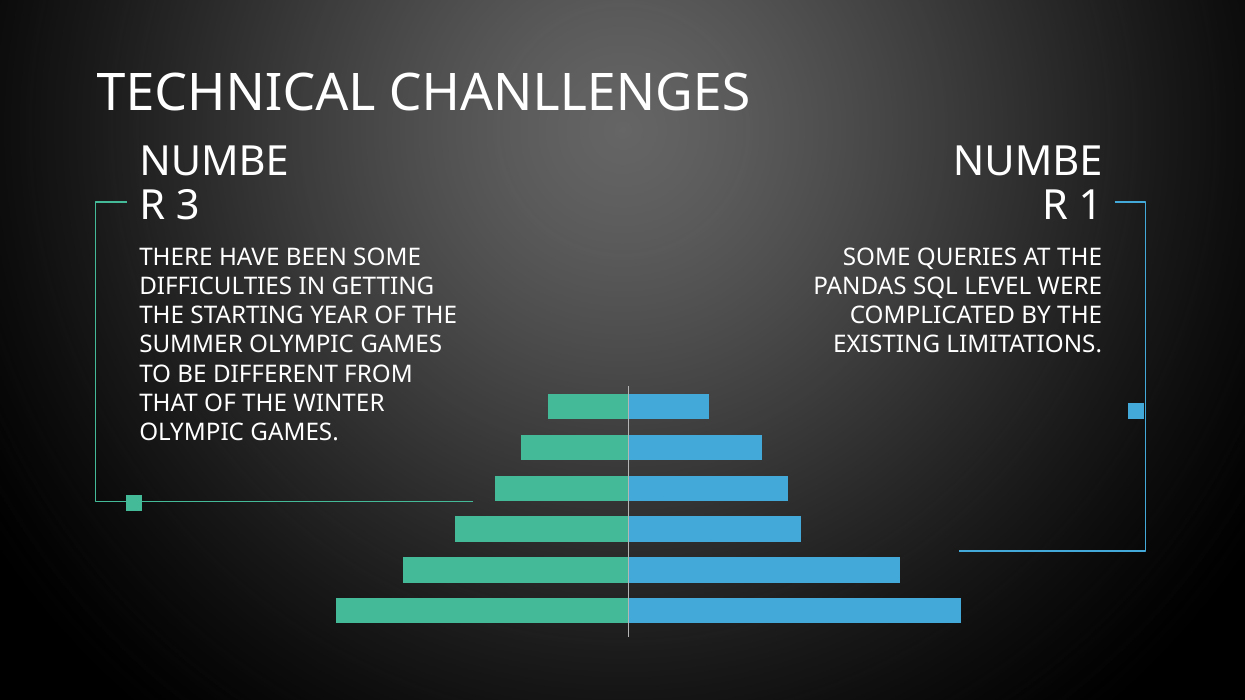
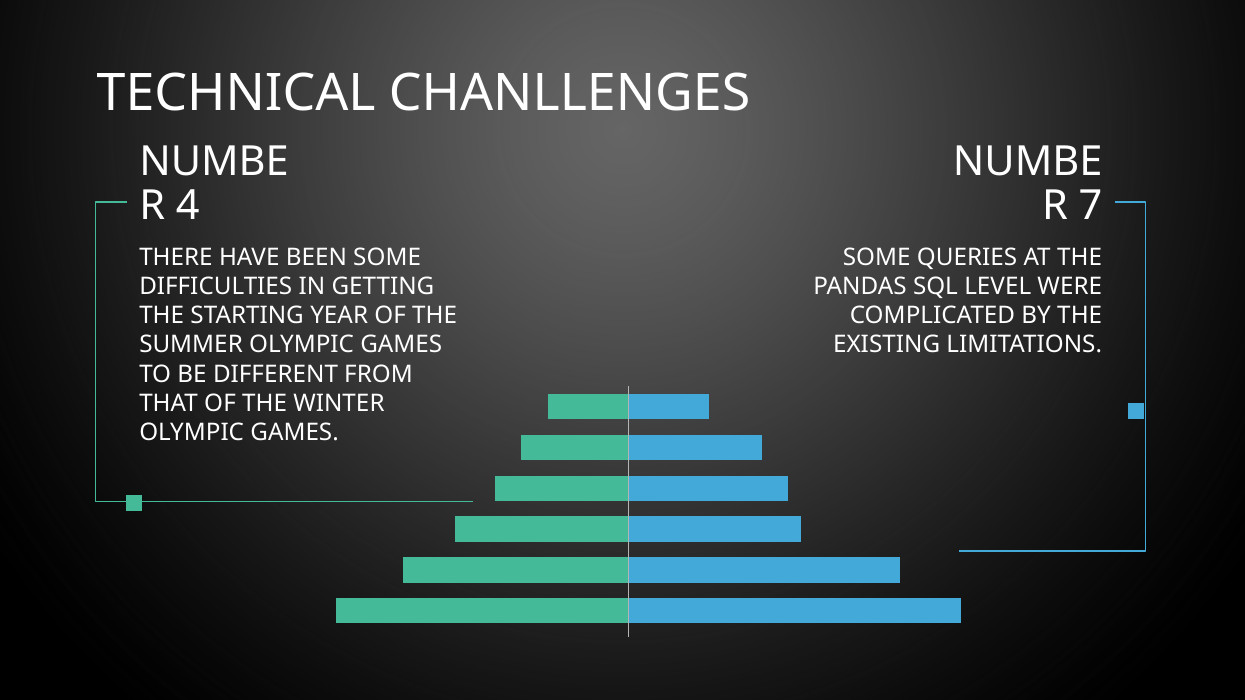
3: 3 -> 4 (188, 206)
1: 1 -> 7 (1091, 206)
